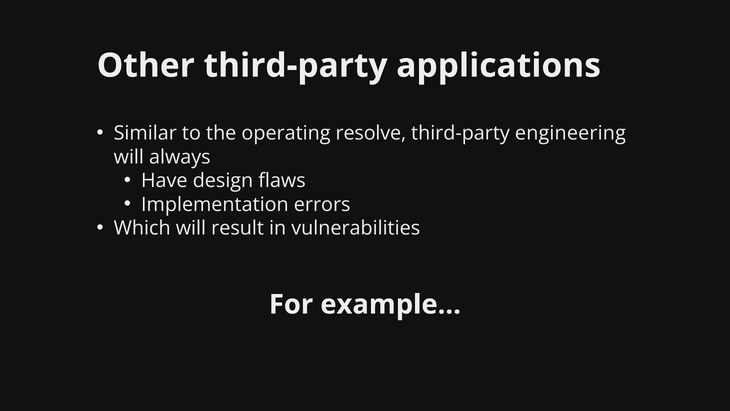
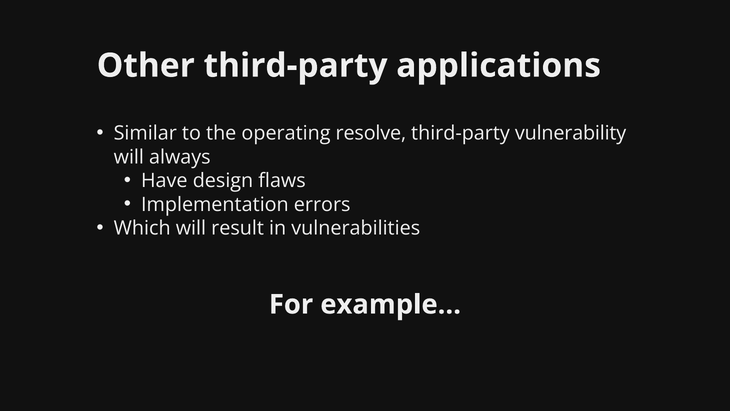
engineering: engineering -> vulnerability (571, 133)
